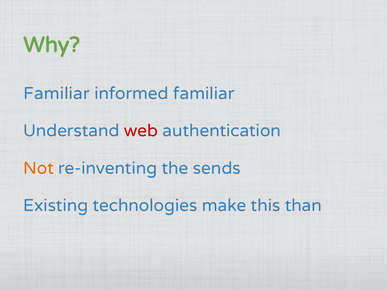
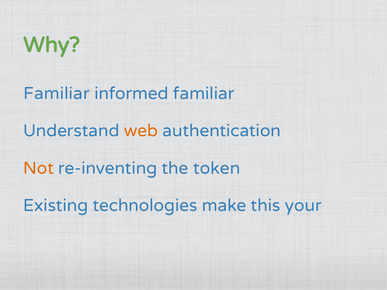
web colour: red -> orange (141, 131)
sends: sends -> token (217, 168)
than: than -> your (303, 206)
